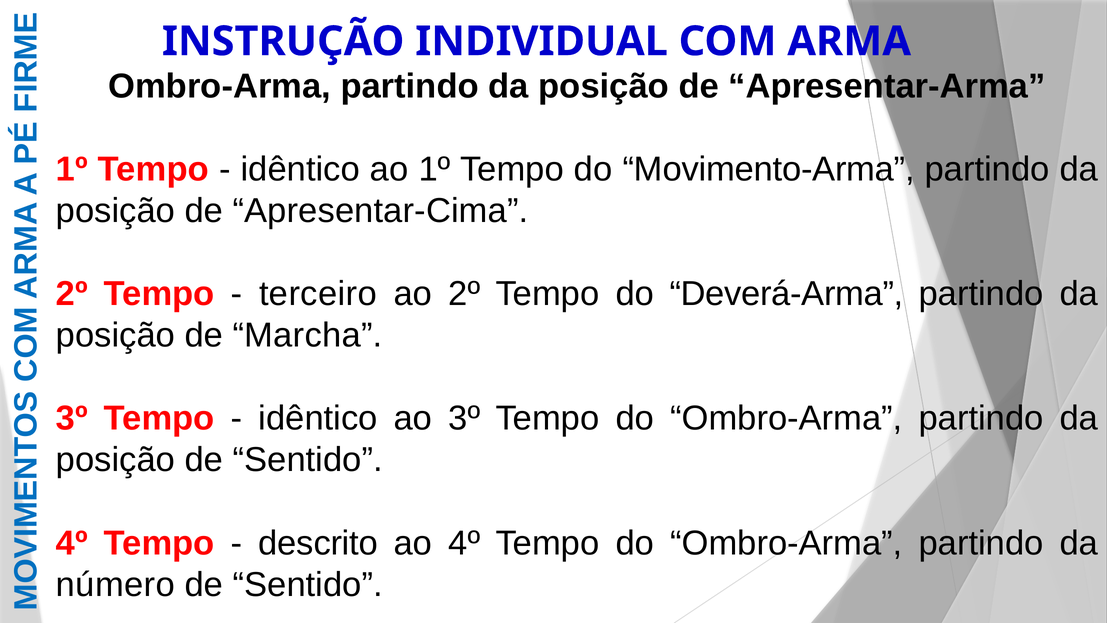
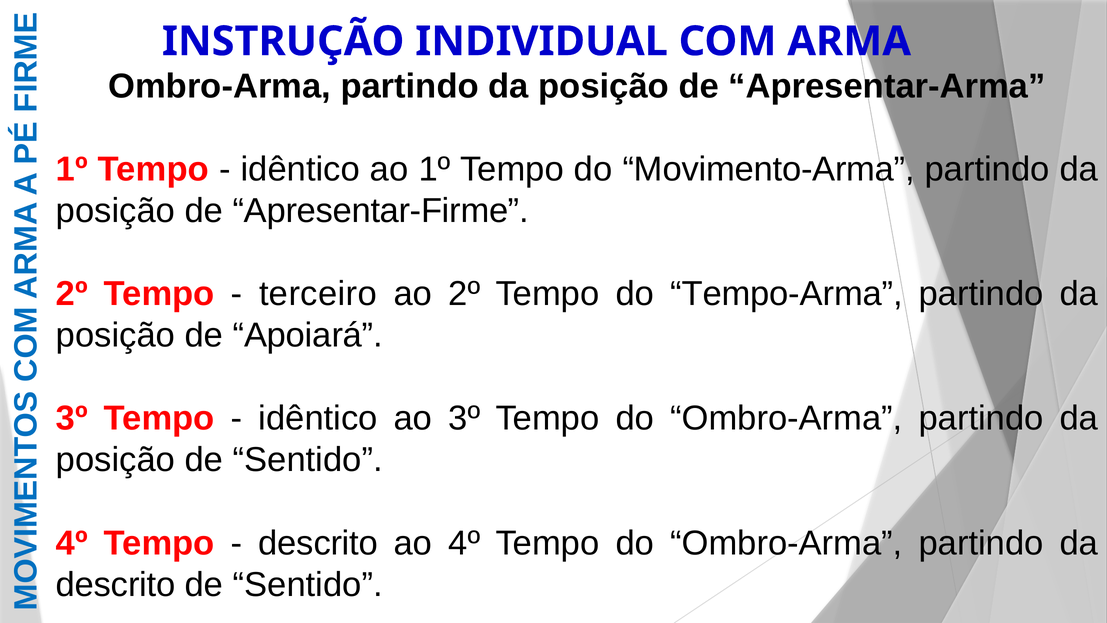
Apresentar-Cima: Apresentar-Cima -> Apresentar-Firme (381, 211)
Deverá-Arma: Deverá-Arma -> Tempo-Arma (786, 294)
Marcha: Marcha -> Apoiará (308, 335)
número: número -> descrito (116, 584)
